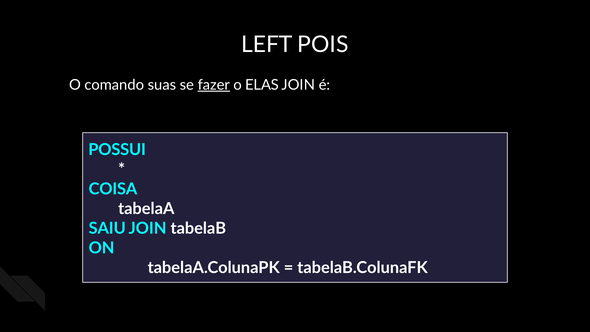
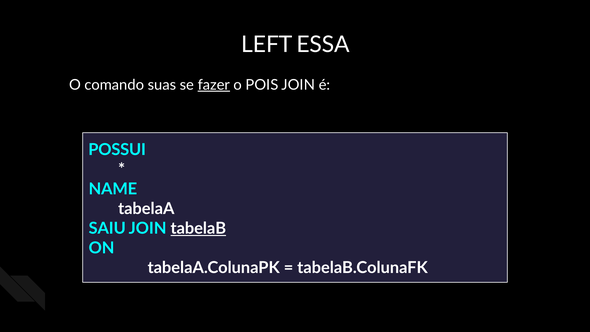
POIS: POIS -> ESSA (323, 45)
ELAS: ELAS -> POIS (262, 85)
COISA: COISA -> NAME (113, 189)
tabelaB underline: none -> present (198, 228)
